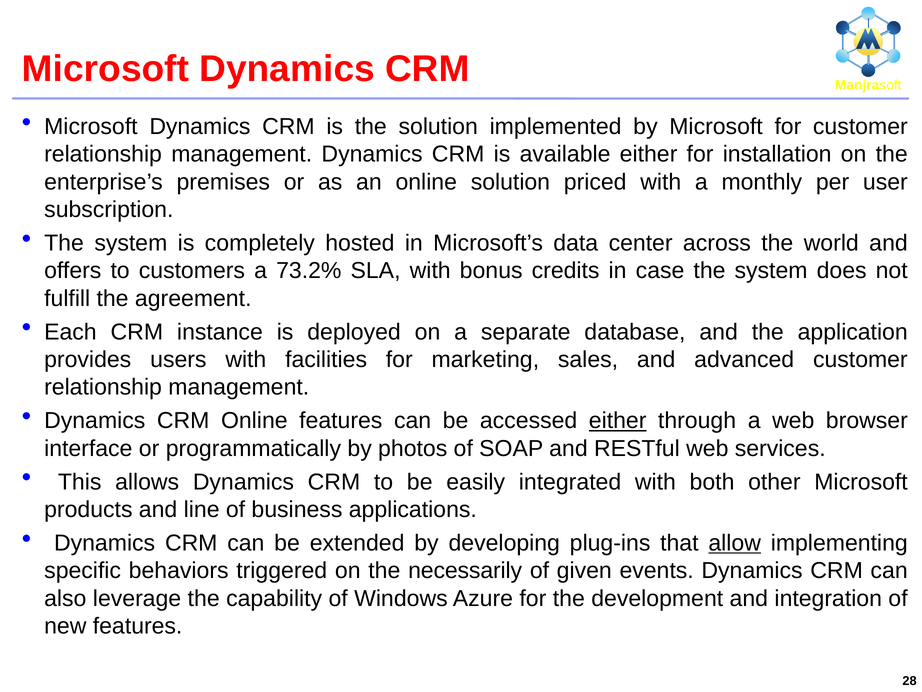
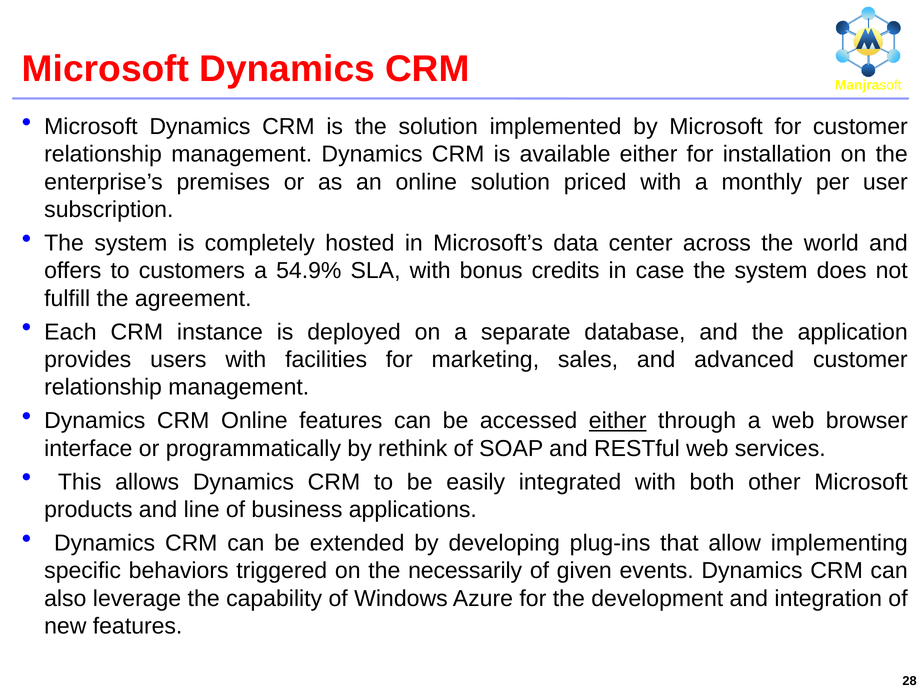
73.2%: 73.2% -> 54.9% (309, 271)
photos: photos -> rethink (413, 448)
allow underline: present -> none (735, 543)
